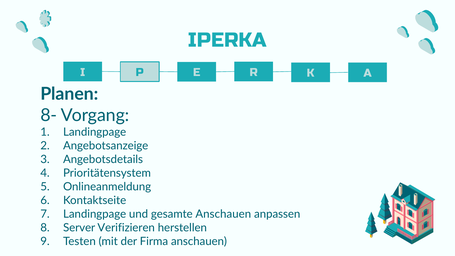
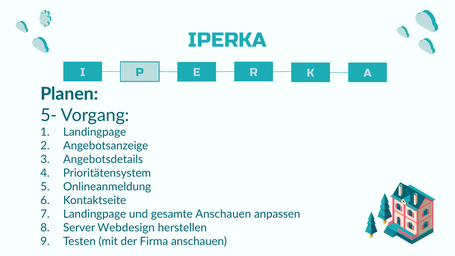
8-: 8- -> 5- (49, 115)
Verifizieren: Verifizieren -> Webdesign (126, 228)
